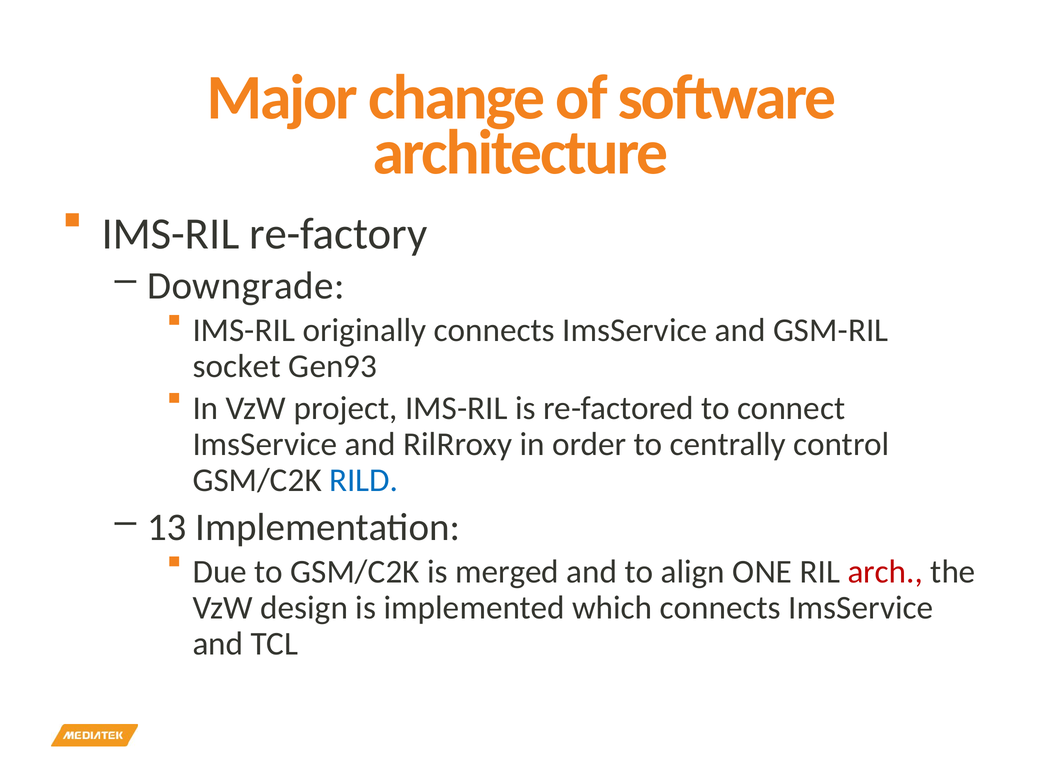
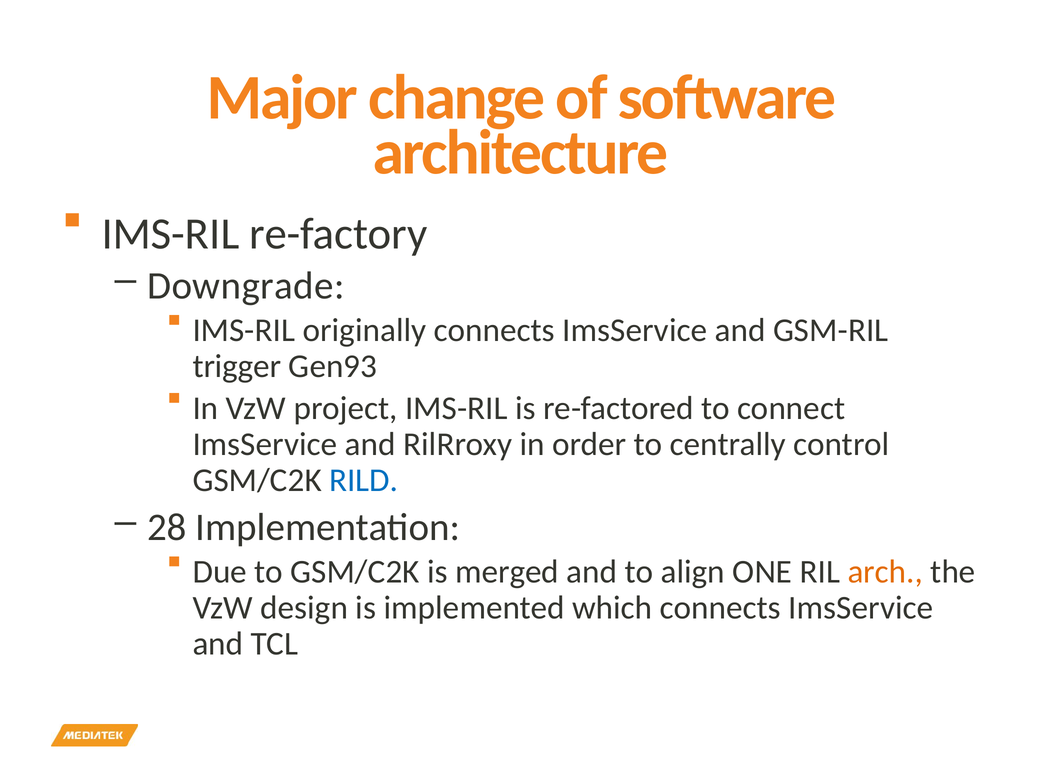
socket: socket -> trigger (237, 366)
13: 13 -> 28 (167, 527)
arch colour: red -> orange (885, 572)
